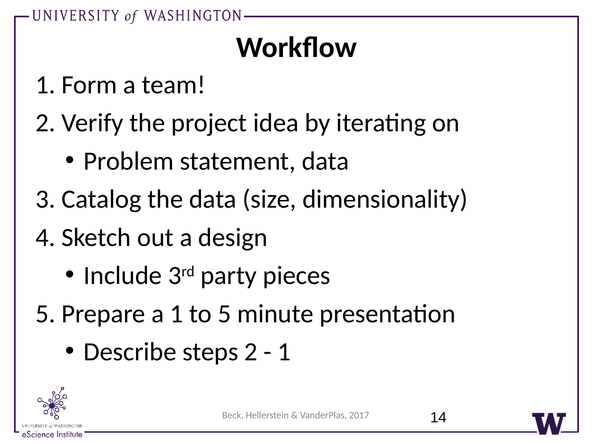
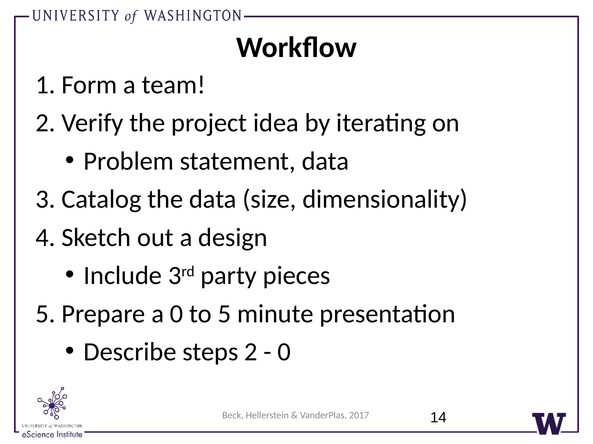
a 1: 1 -> 0 (177, 314)
1: 1 -> 0 (284, 352)
